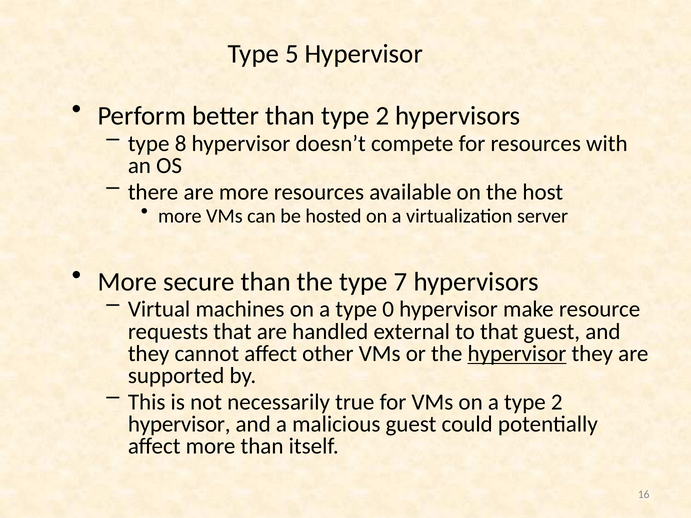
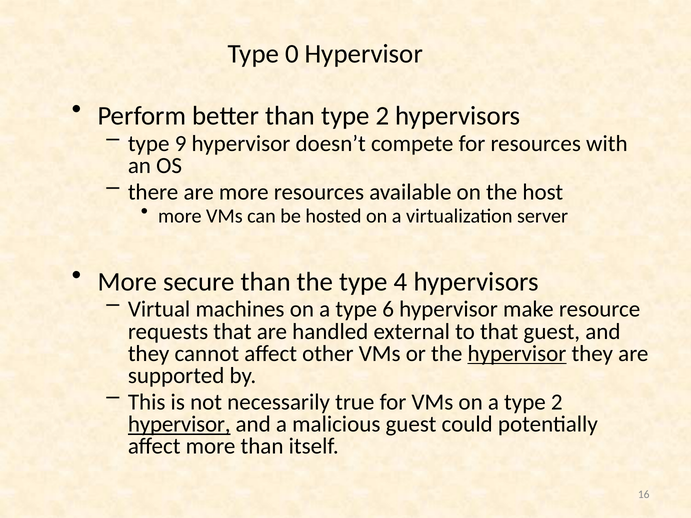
5: 5 -> 0 (292, 54)
8: 8 -> 9 (181, 144)
7: 7 -> 4 (401, 282)
0: 0 -> 6 (388, 309)
hypervisor underline: none -> present (179, 424)
